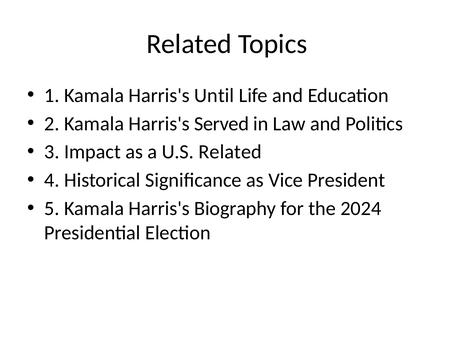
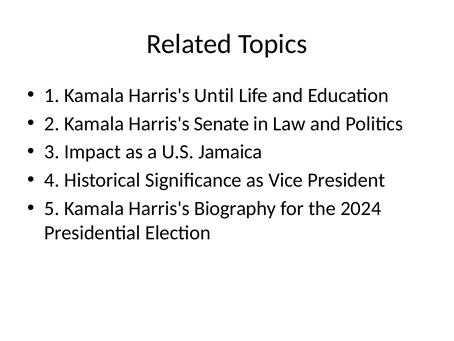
Served: Served -> Senate (222, 123)
U.S Related: Related -> Jamaica (230, 152)
